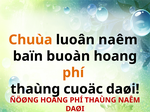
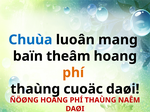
Chuùa colour: orange -> blue (30, 40)
luoân naêm: naêm -> mang (118, 40)
buoàn: buoàn -> theâm (68, 56)
